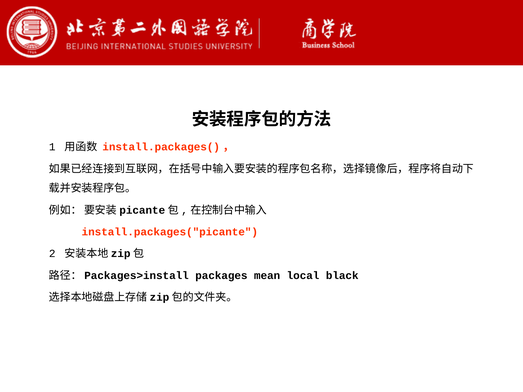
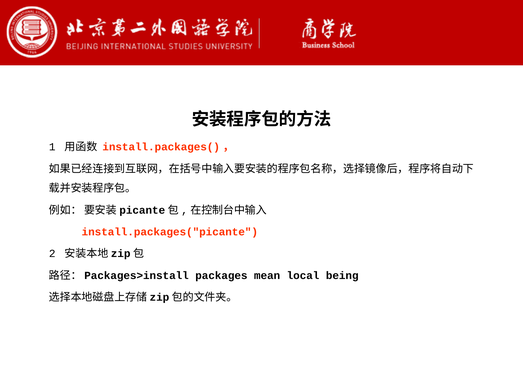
black: black -> being (342, 276)
